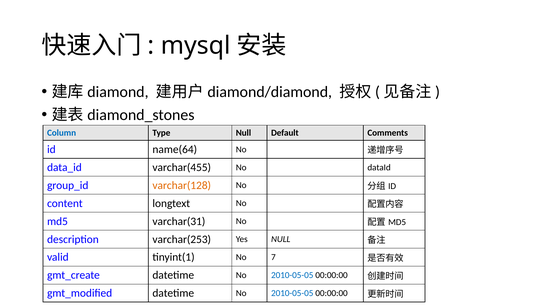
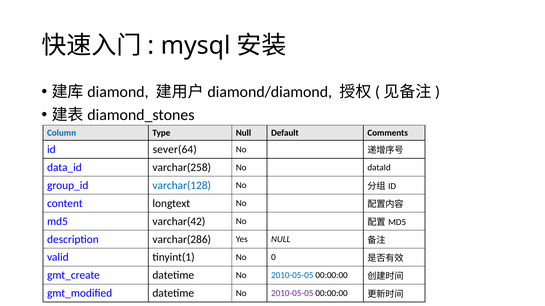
name(64: name(64 -> sever(64 (175, 150)
varchar(455: varchar(455 -> varchar(258 (182, 168)
varchar(128 colour: orange -> blue (182, 186)
varchar(31: varchar(31 -> varchar(42 (179, 222)
varchar(253: varchar(253 -> varchar(286 (182, 240)
7: 7 -> 0 (273, 258)
2010-05-05 colour: blue -> purple (292, 294)
